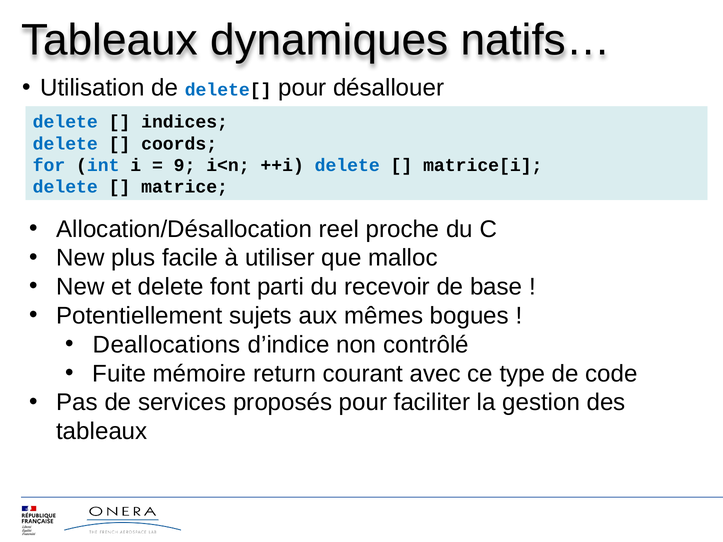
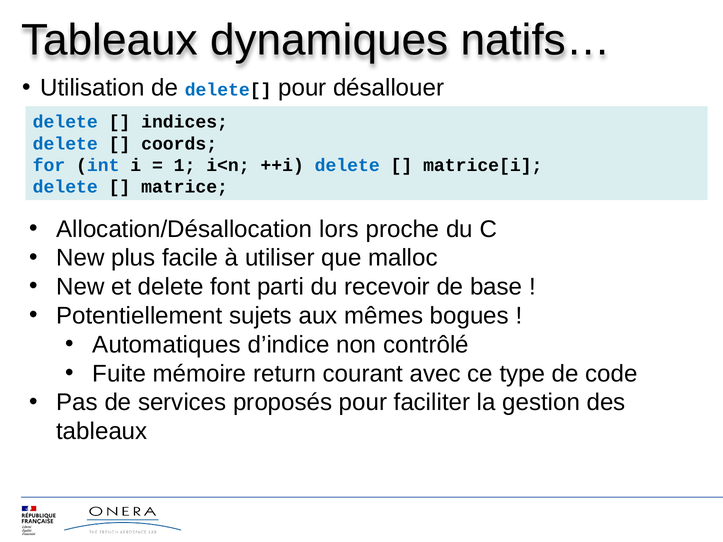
9: 9 -> 1 (185, 165)
reel: reel -> lors (339, 229)
Deallocations: Deallocations -> Automatiques (167, 345)
